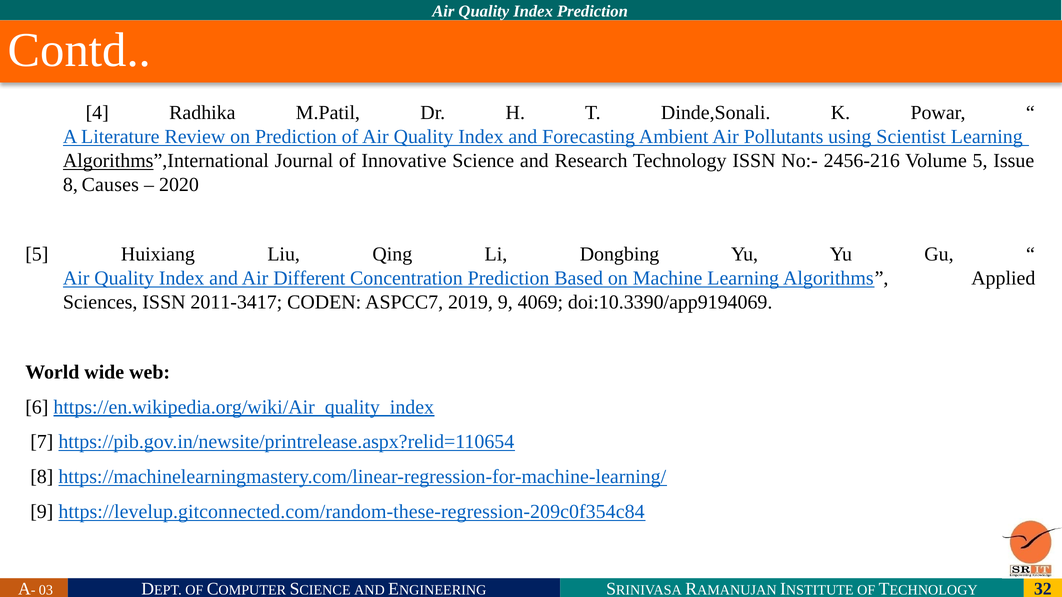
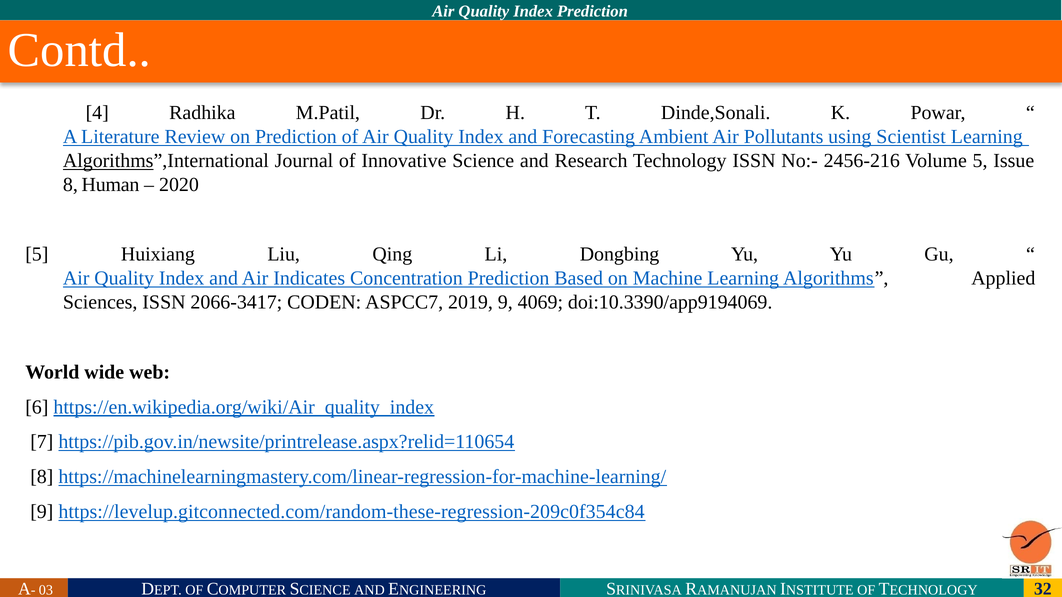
Causes: Causes -> Human (110, 185)
Different: Different -> Indicates (309, 278)
2011-3417: 2011-3417 -> 2066-3417 (236, 302)
